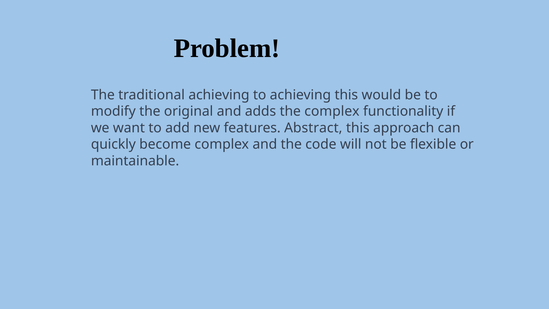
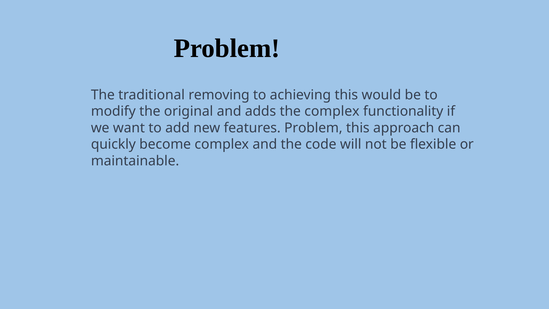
traditional achieving: achieving -> removing (219, 95)
features Abstract: Abstract -> Problem (313, 128)
